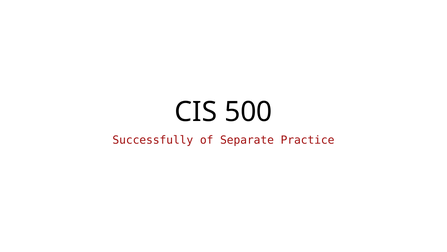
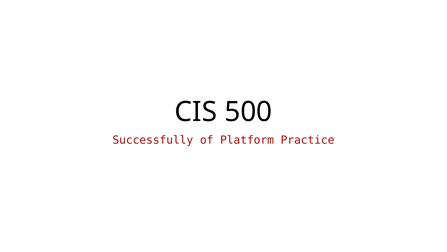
Separate: Separate -> Platform (247, 140)
